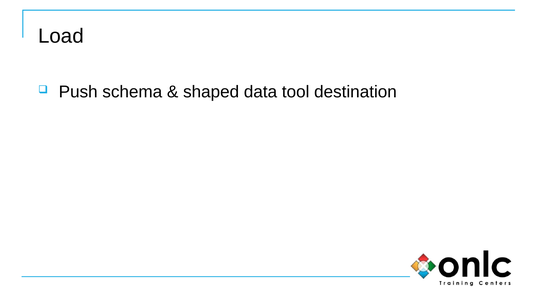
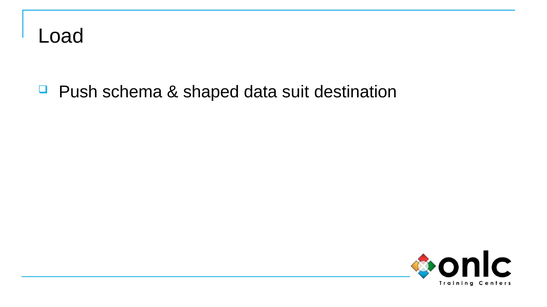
tool: tool -> suit (296, 92)
